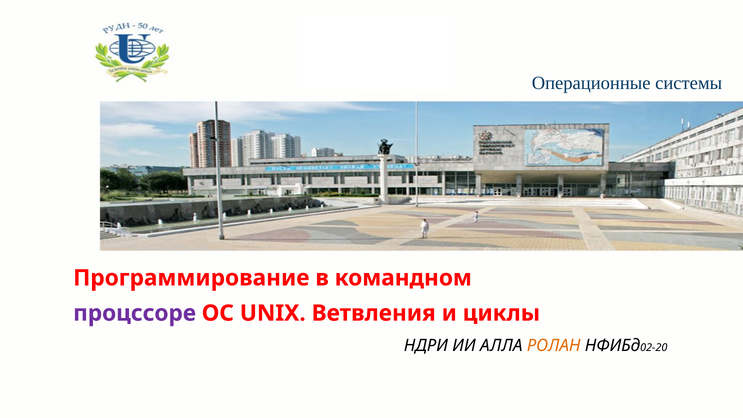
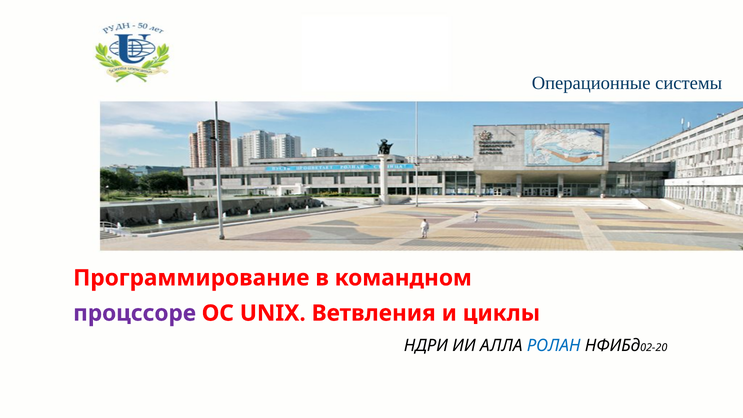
РОЛАН colour: orange -> blue (554, 345)
